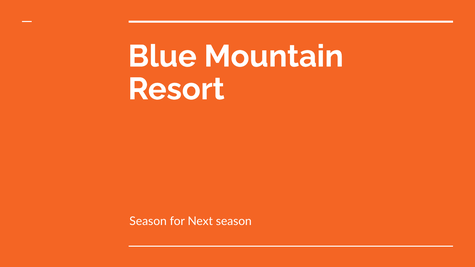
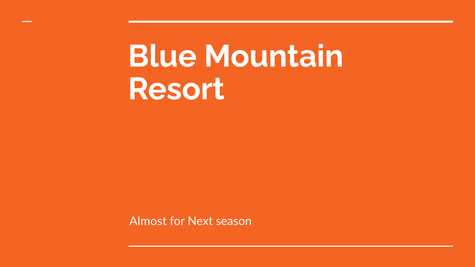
Season: Season -> Almost (148, 222)
